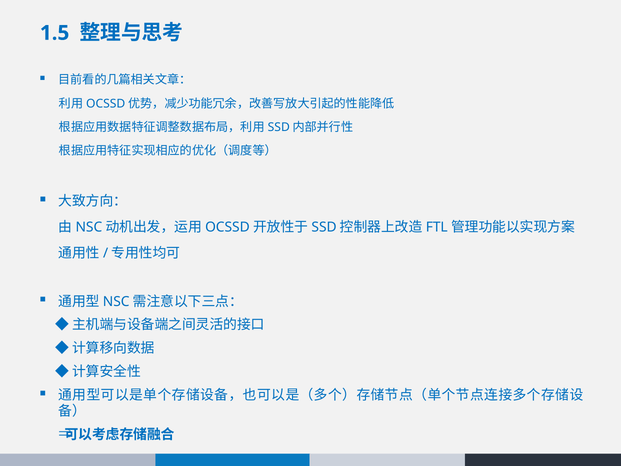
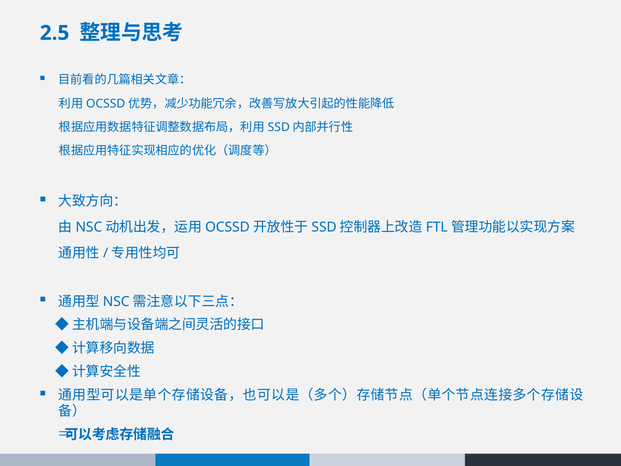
1.5: 1.5 -> 2.5 (55, 33)
